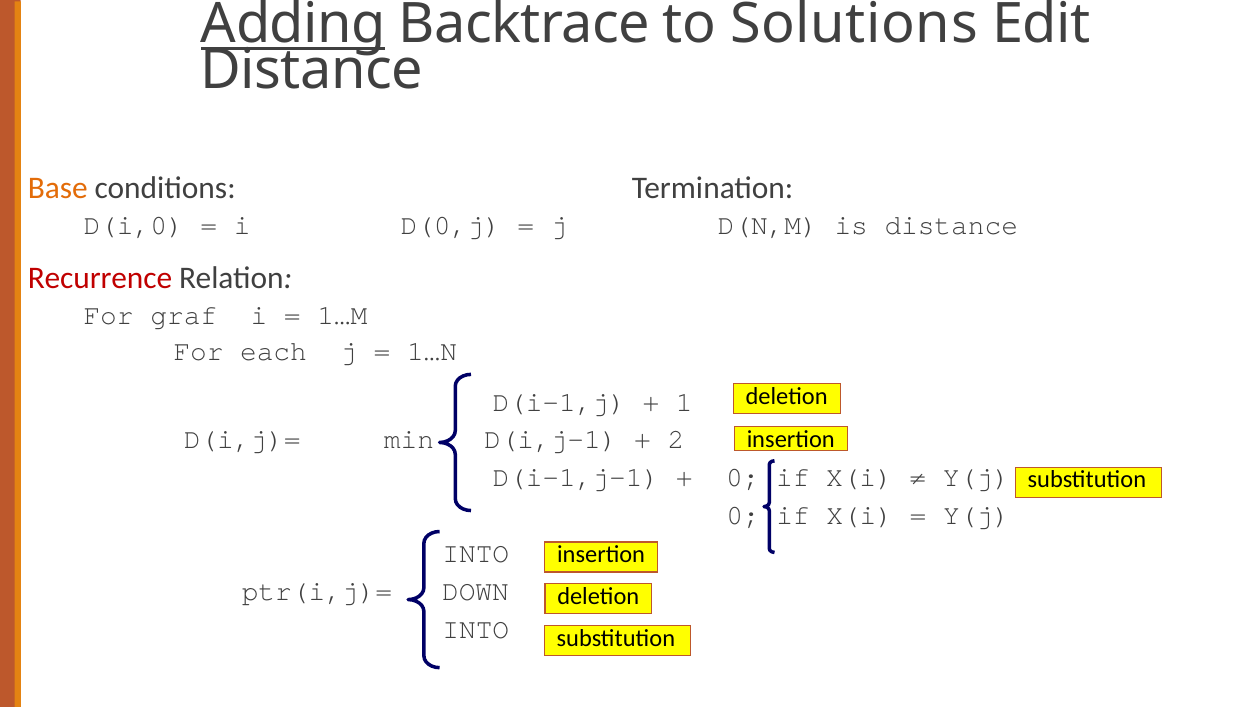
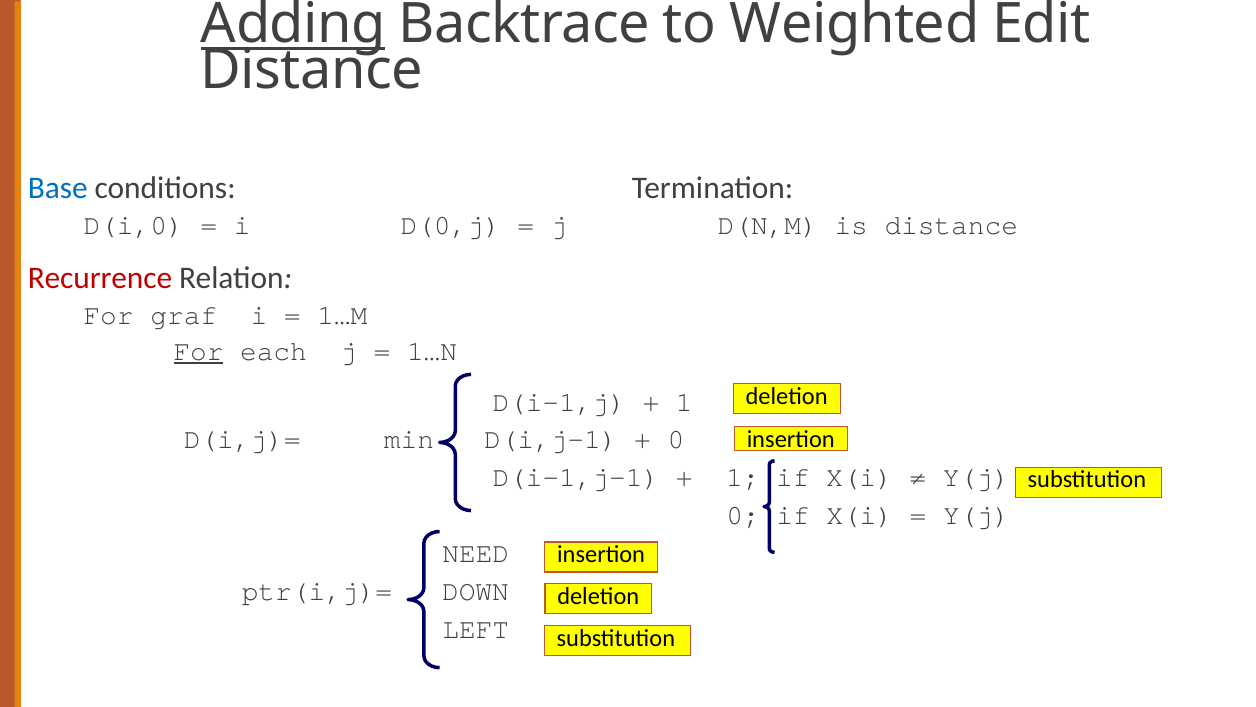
Solutions: Solutions -> Weighted (855, 24)
Base colour: orange -> blue (58, 188)
For underline: none -> present (199, 351)
2: 2 -> 0 (676, 439)
0: 0 -> 1 (743, 477)
INTO: INTO -> NEED (476, 553)
INTO: INTO -> LEFT (476, 629)
